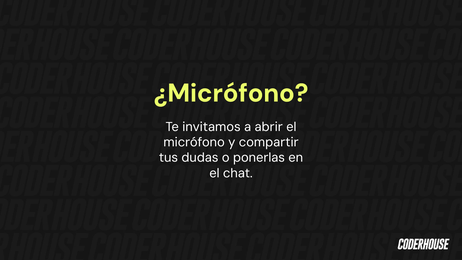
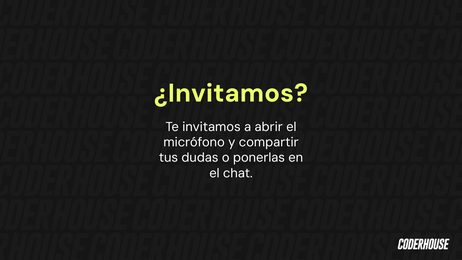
¿Micrófono: ¿Micrófono -> ¿Invitamos (231, 93)
